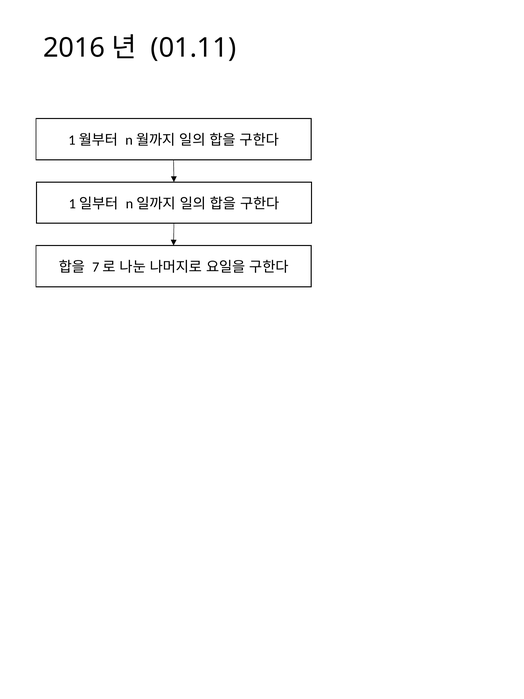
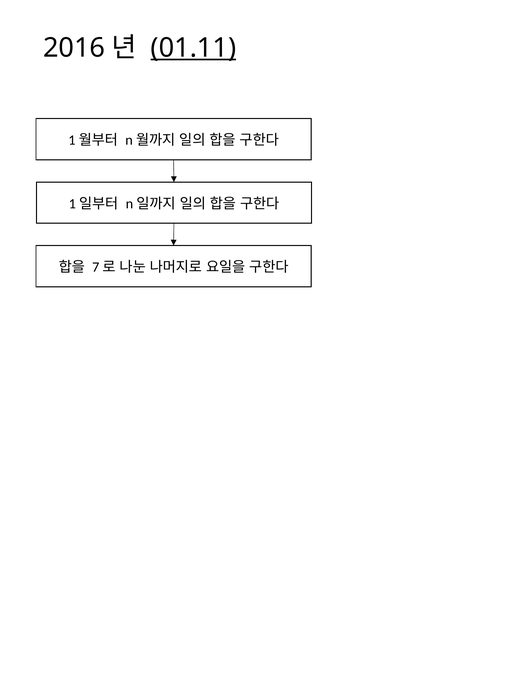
01.11 underline: none -> present (193, 48)
